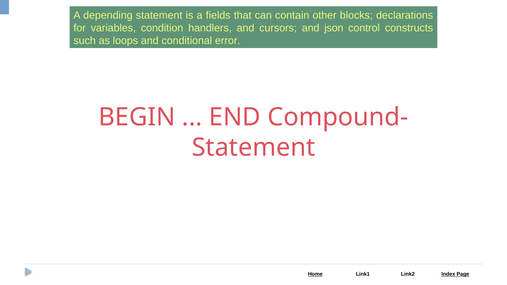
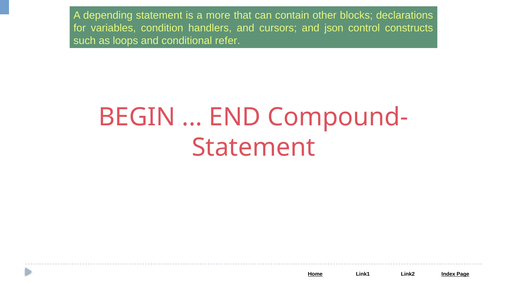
fields: fields -> more (218, 15)
error: error -> refer (228, 41)
